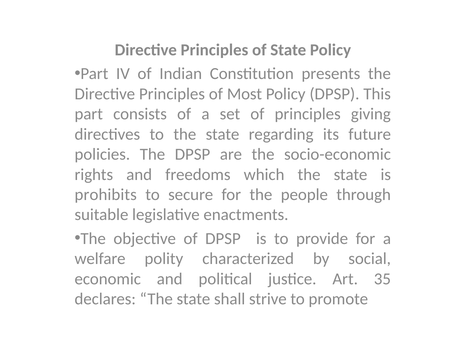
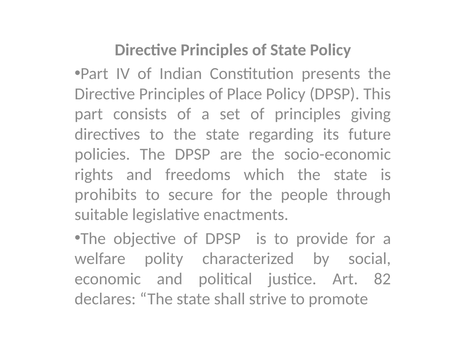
Most: Most -> Place (244, 94)
35: 35 -> 82 (382, 279)
